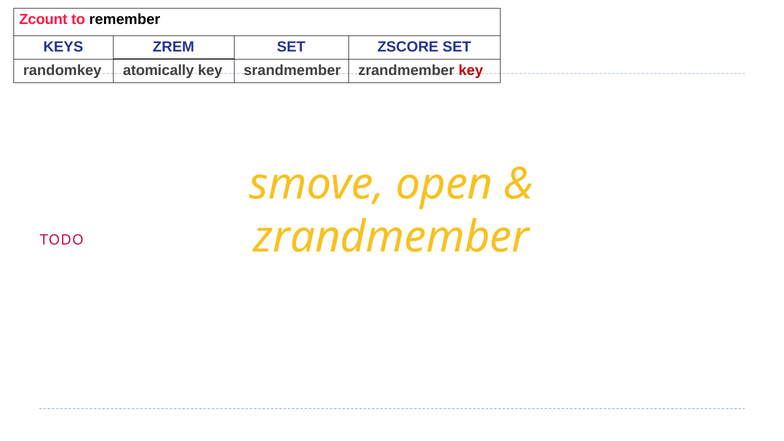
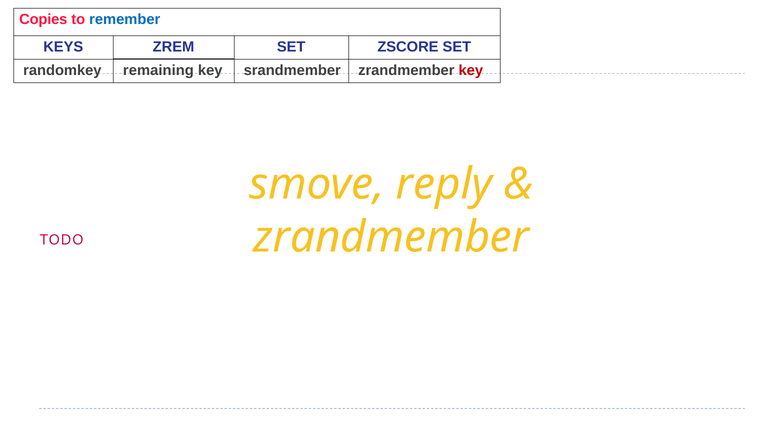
Zcount: Zcount -> Copies (43, 19)
remember colour: black -> blue (125, 19)
atomically: atomically -> remaining (158, 70)
open: open -> reply (444, 184)
